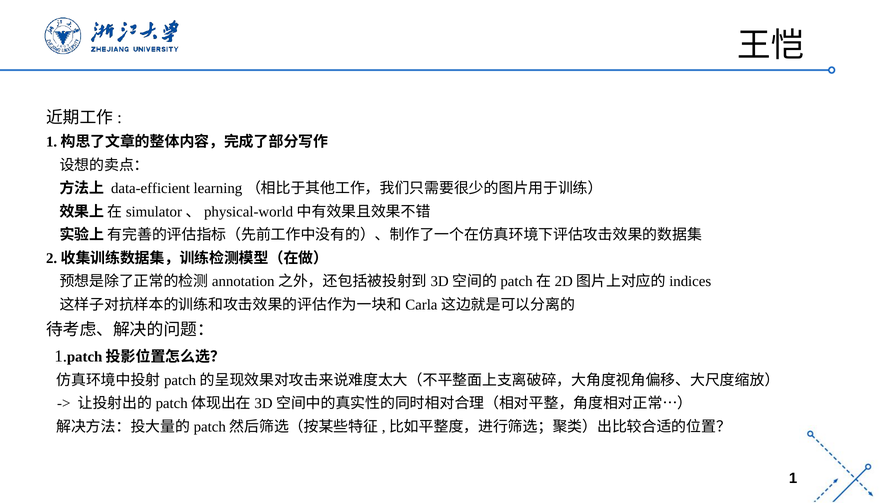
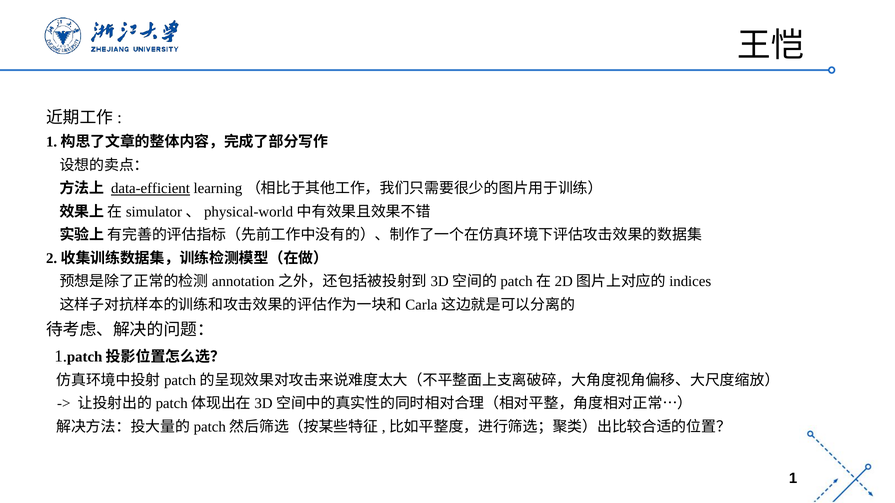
data-efficient underline: none -> present (150, 189)
